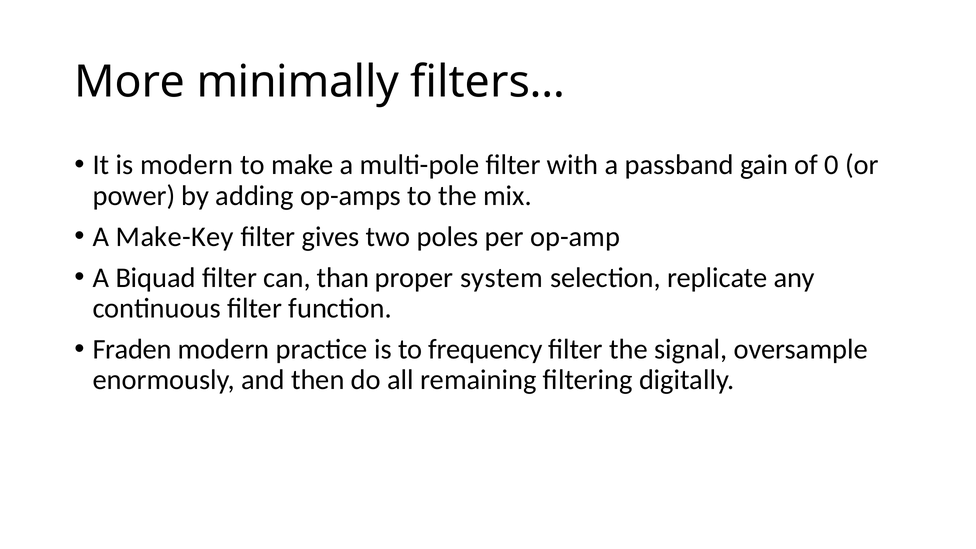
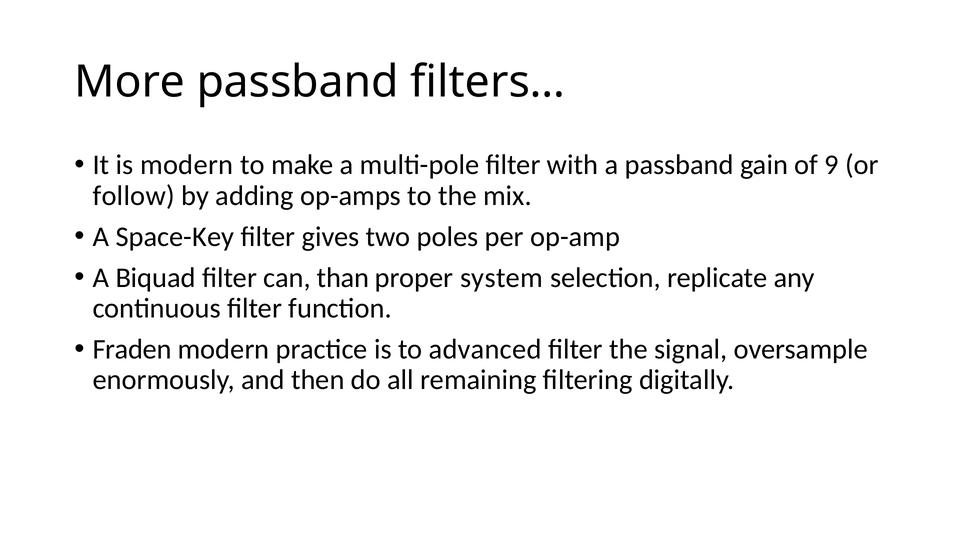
More minimally: minimally -> passband (298, 82)
0: 0 -> 9 (832, 165)
power: power -> follow (134, 196)
Make-Key: Make-Key -> Space-Key (175, 237)
frequency: frequency -> advanced (485, 349)
